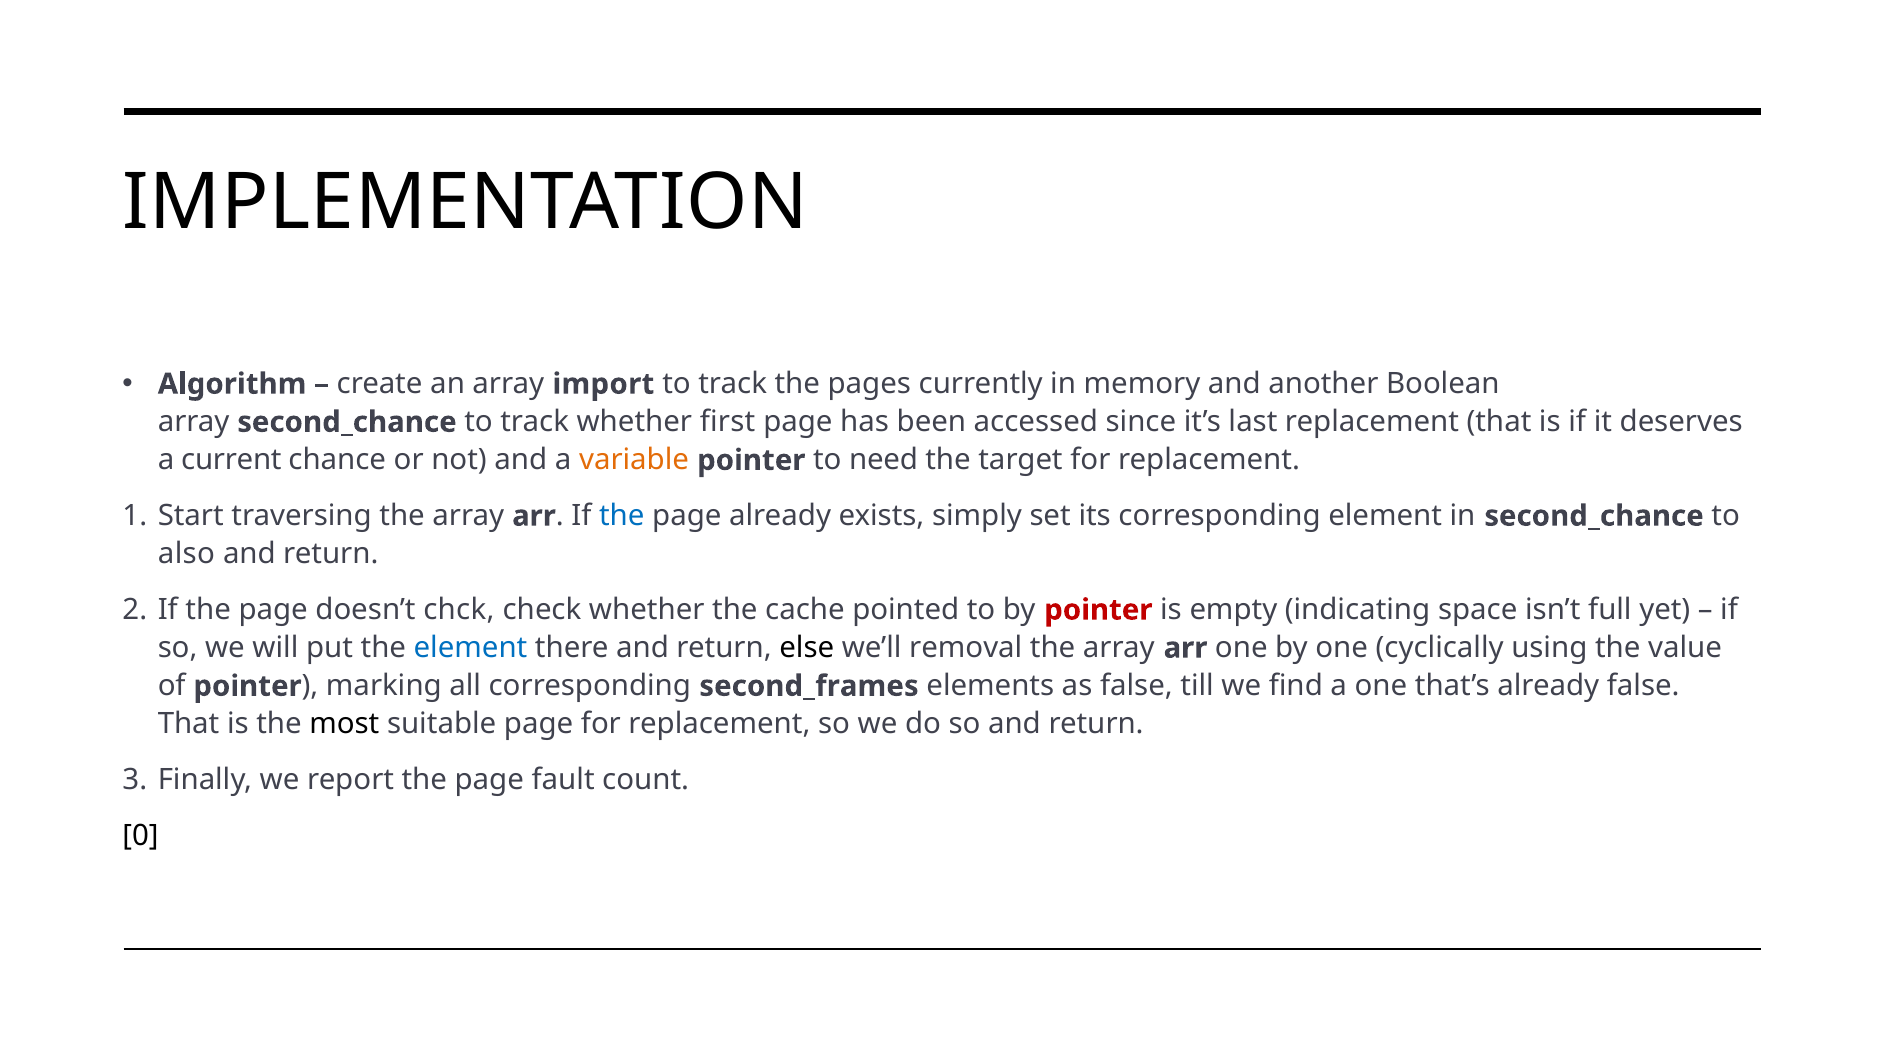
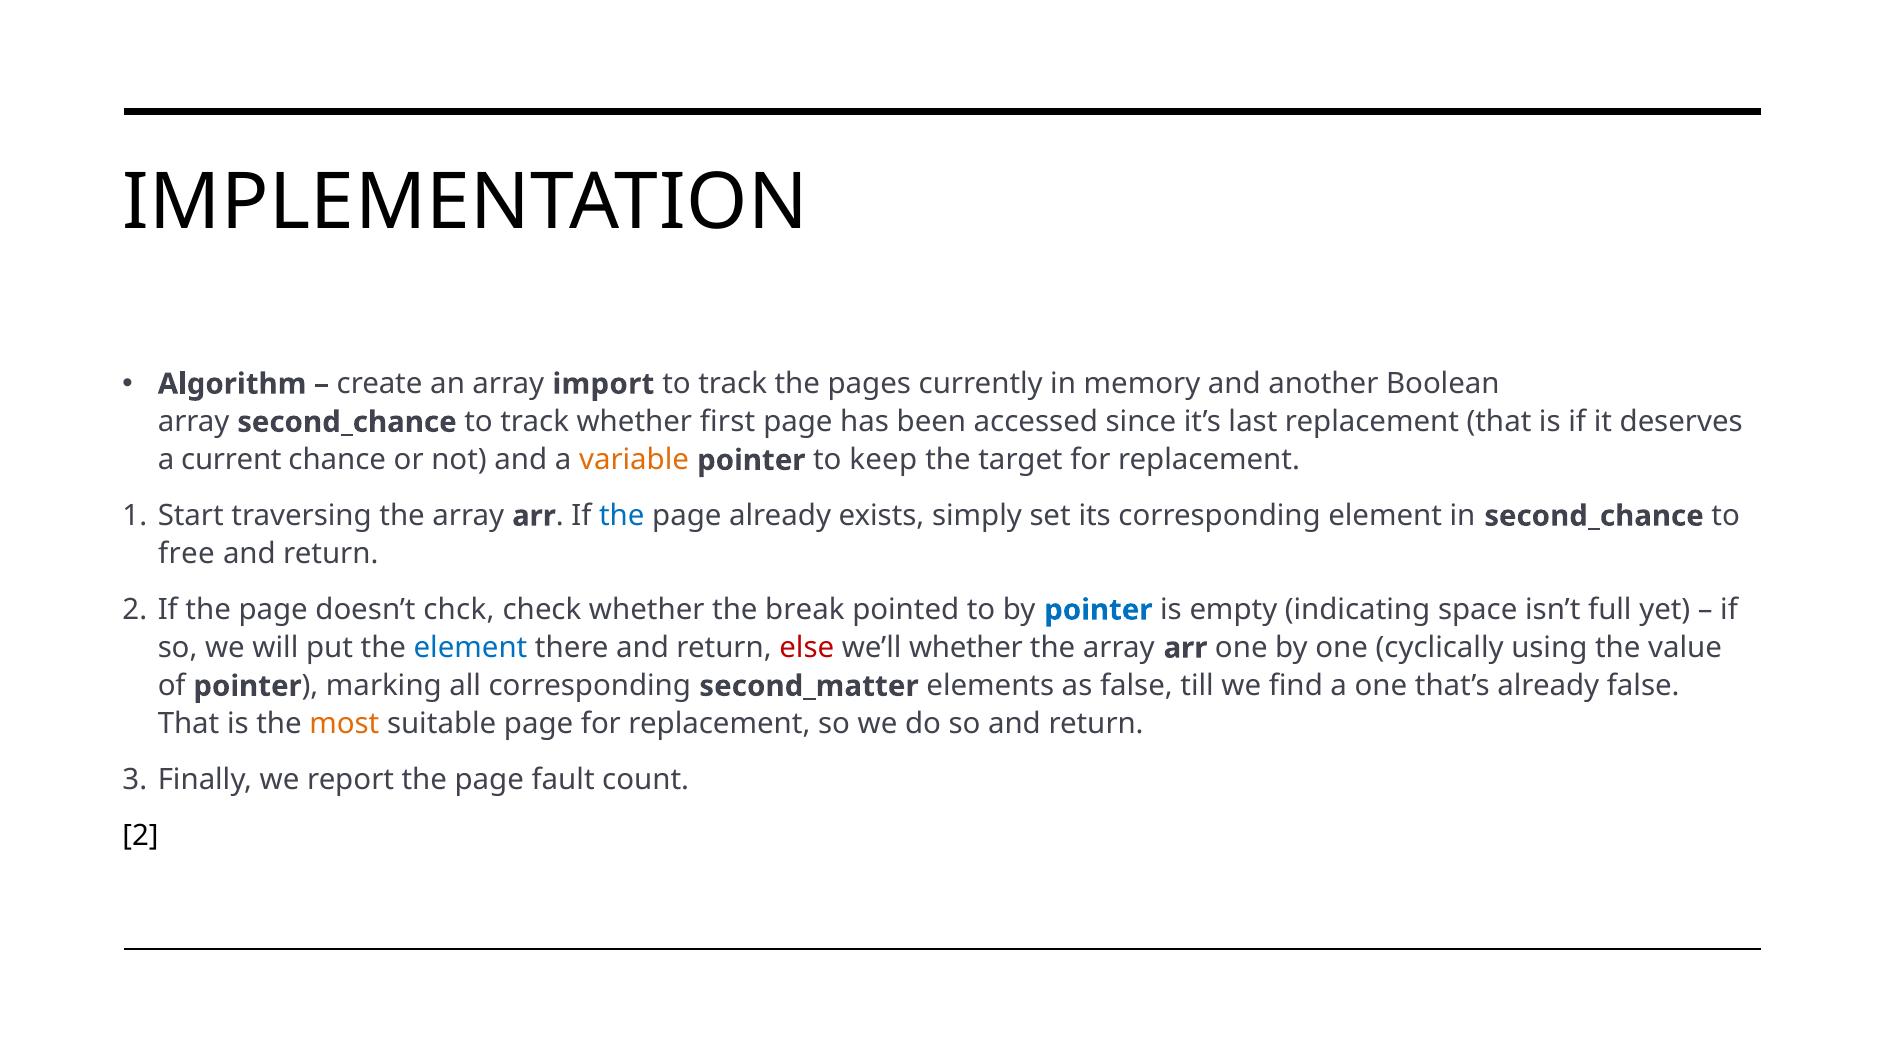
need: need -> keep (883, 460)
also: also -> free (186, 554)
cache: cache -> break (805, 610)
pointer colour: red -> blue (1098, 610)
else colour: black -> red (807, 648)
we’ll removal: removal -> whether (966, 648)
second_frames: second_frames -> second_matter (809, 686)
most colour: black -> orange (344, 724)
0: 0 -> 2 (141, 836)
